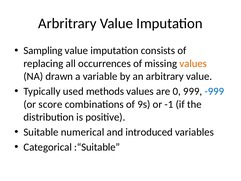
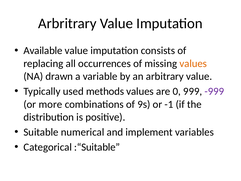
Sampling: Sampling -> Available (43, 51)
-999 colour: blue -> purple (214, 91)
score: score -> more (50, 104)
introduced: introduced -> implement (149, 132)
